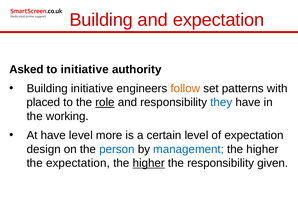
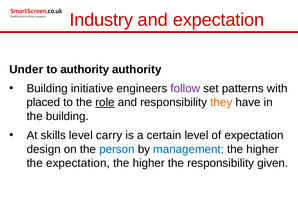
Building: Building -> Industry (101, 20)
Asked: Asked -> Under (26, 69)
to initiative: initiative -> authority (85, 69)
follow colour: orange -> purple (185, 88)
they colour: blue -> orange (221, 102)
the working: working -> building (67, 116)
At have: have -> skills (53, 135)
more: more -> carry (109, 135)
higher underline: present -> none (149, 163)
